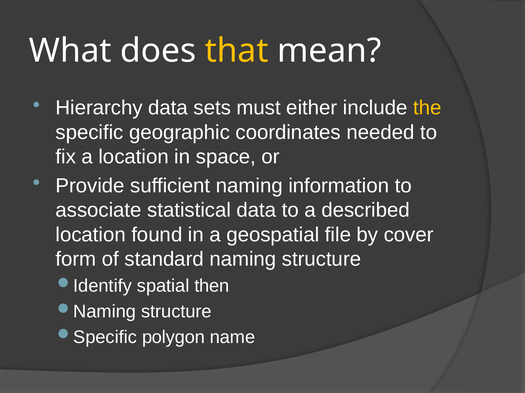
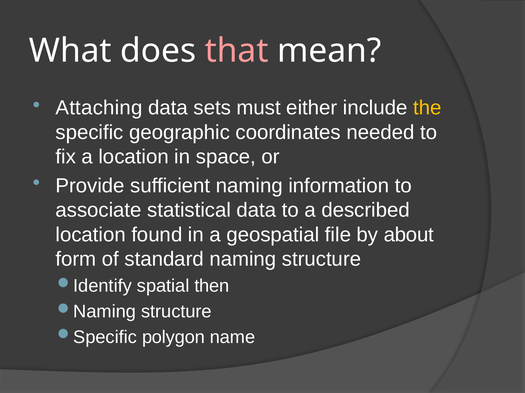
that colour: yellow -> pink (237, 51)
Hierarchy: Hierarchy -> Attaching (99, 108)
cover: cover -> about (409, 235)
